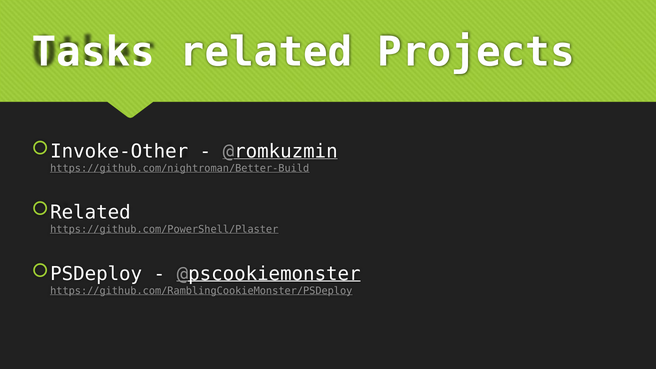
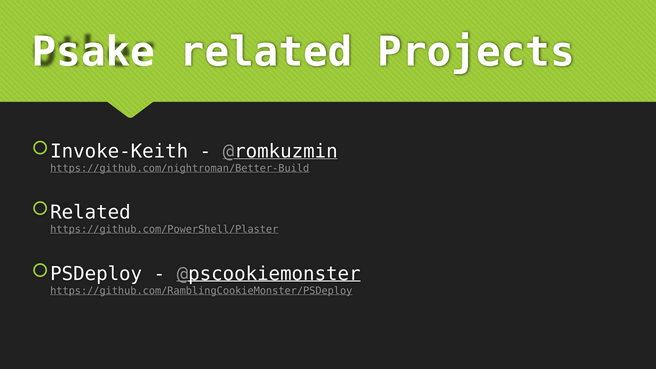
Tasks: Tasks -> Psake (93, 52)
Invoke-Other: Invoke-Other -> Invoke-Keith (119, 152)
